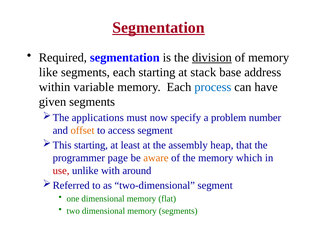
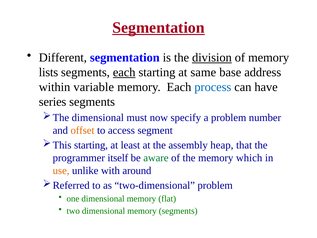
Required: Required -> Different (63, 57)
like: like -> lists (48, 72)
each underline: none -> present (124, 72)
stack: stack -> same (203, 72)
given: given -> series (53, 102)
applications: applications -> dimensional (98, 118)
page: page -> itself (118, 158)
aware colour: orange -> green (156, 158)
use colour: red -> orange (61, 170)
two-dimensional segment: segment -> problem (215, 185)
